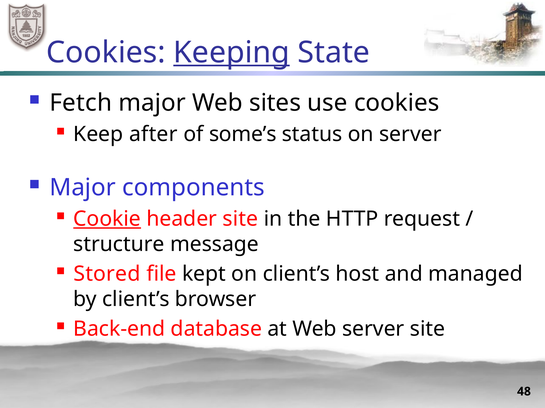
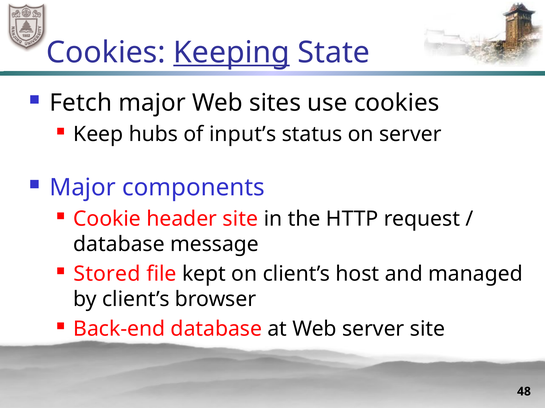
after: after -> hubs (153, 134)
some’s: some’s -> input’s (243, 134)
Cookie underline: present -> none (107, 219)
structure: structure -> database (119, 245)
